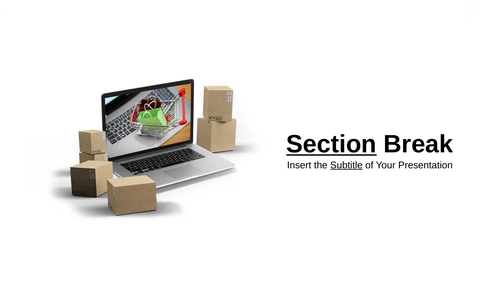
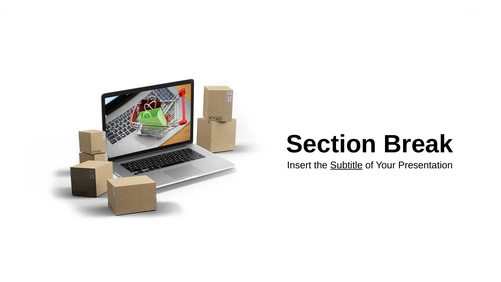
Section underline: present -> none (331, 144)
